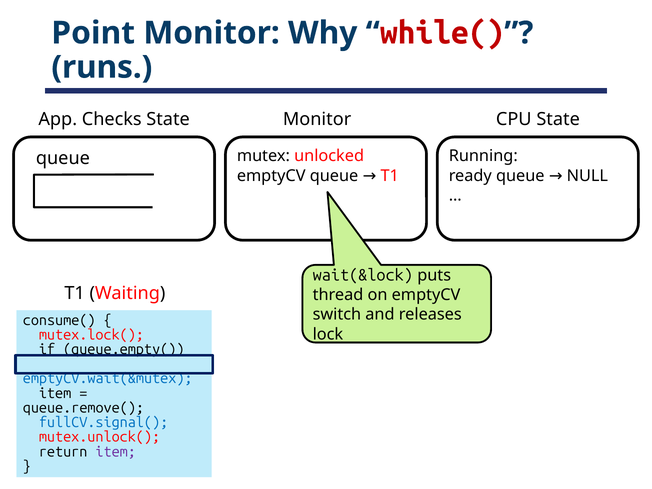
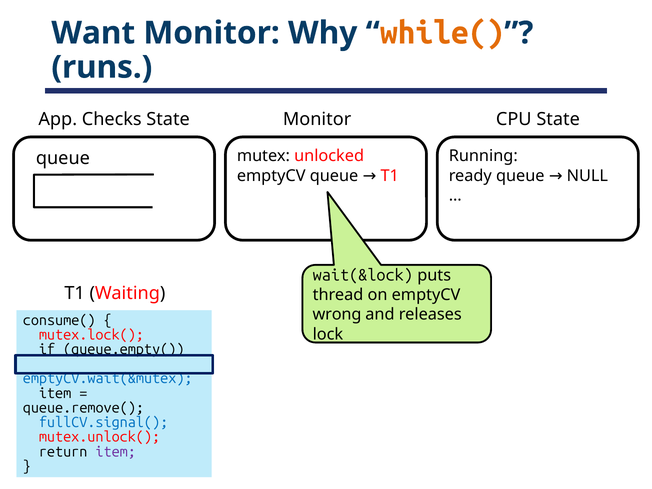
Point: Point -> Want (93, 33)
while( colour: red -> orange (442, 33)
switch: switch -> wrong (337, 315)
